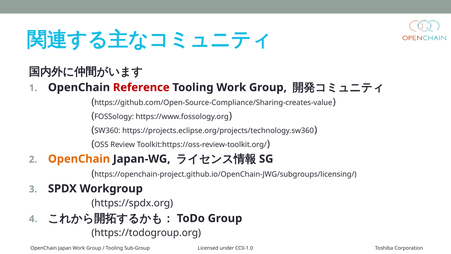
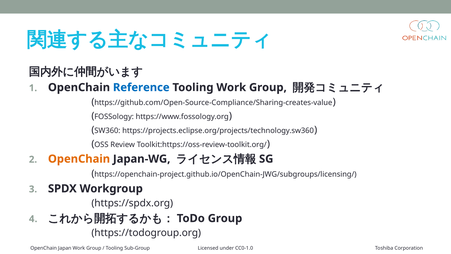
Reference colour: red -> blue (141, 87)
